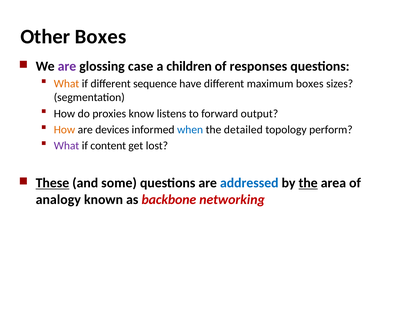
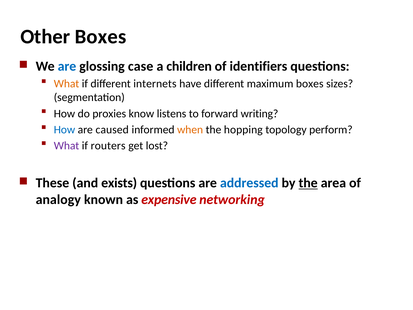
are colour: purple -> blue (67, 66)
responses: responses -> identifiers (258, 66)
sequence: sequence -> internets (155, 84)
output: output -> writing (260, 113)
How colour: orange -> blue (64, 130)
devices: devices -> caused (112, 130)
when colour: blue -> orange (190, 130)
detailed: detailed -> hopping (243, 130)
content: content -> routers (108, 146)
These underline: present -> none (52, 183)
some: some -> exists (119, 183)
backbone: backbone -> expensive (169, 199)
